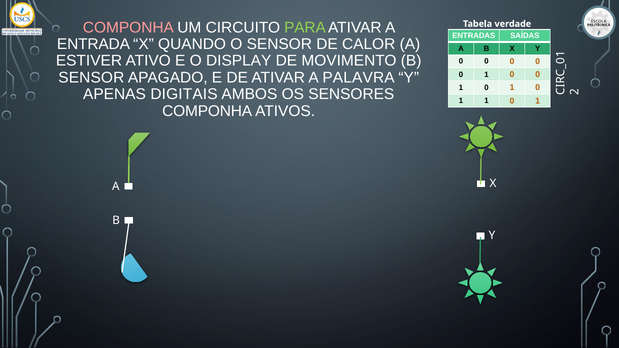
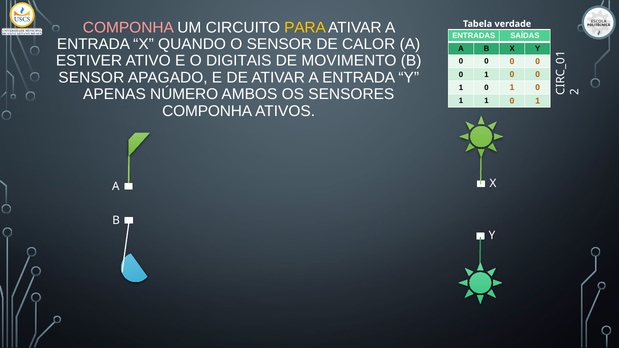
PARA colour: light green -> yellow (305, 27)
DISPLAY: DISPLAY -> DIGITAIS (239, 61)
DE ATIVAR A PALAVRA: PALAVRA -> ENTRADA (359, 78)
DIGITAIS: DIGITAIS -> NÚMERO (184, 94)
